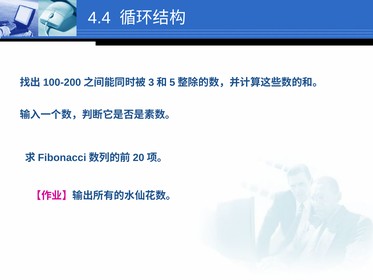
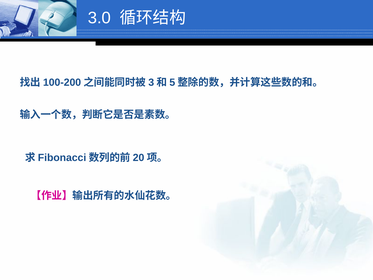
4.4: 4.4 -> 3.0 (99, 18)
